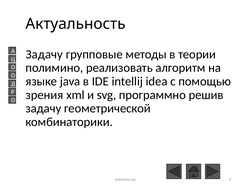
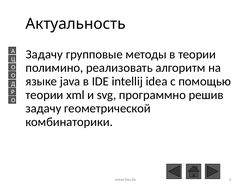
зрения: зрения -> теории (44, 95)
